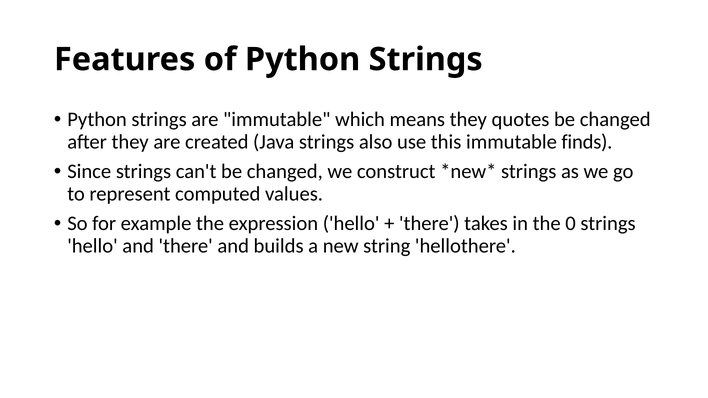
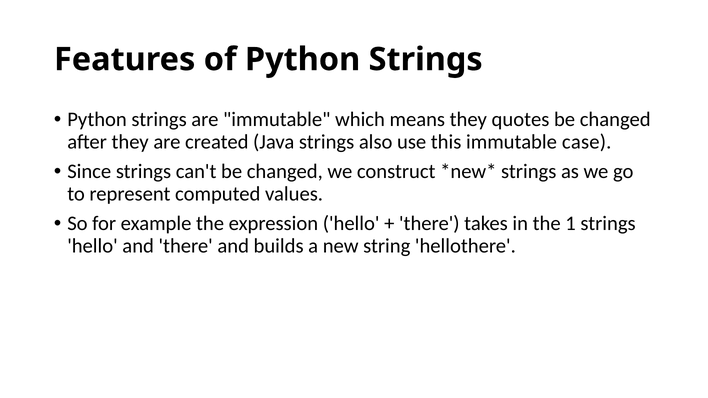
finds: finds -> case (587, 142)
0: 0 -> 1 (570, 224)
